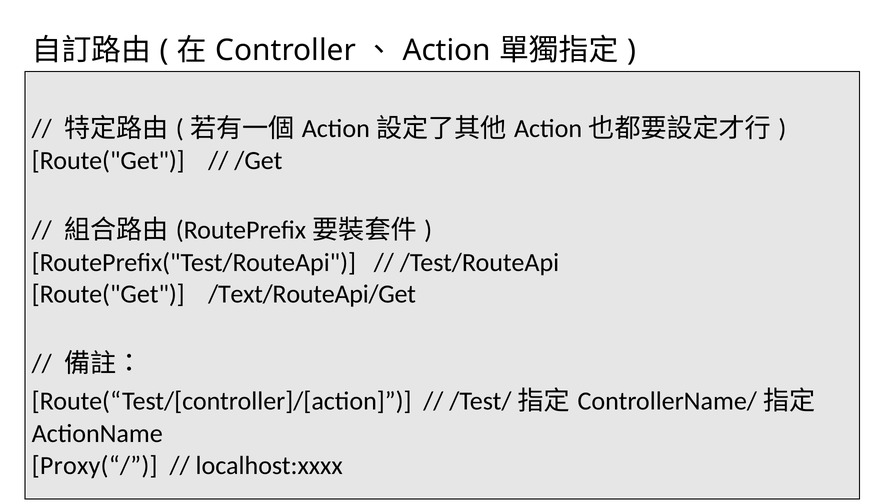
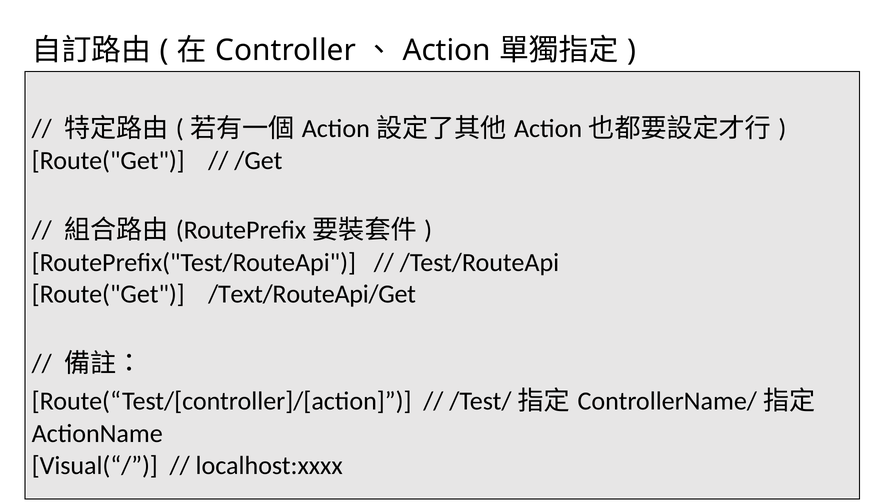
Proxy(“/: Proxy(“/ -> Visual(“/ (95, 465)
